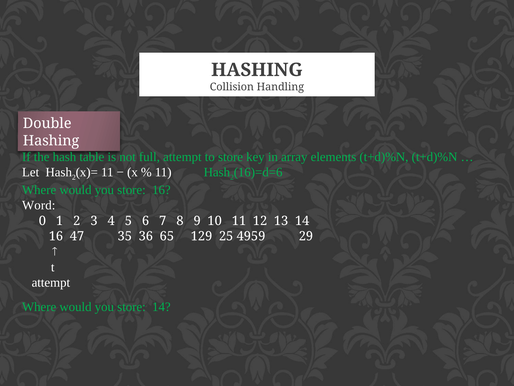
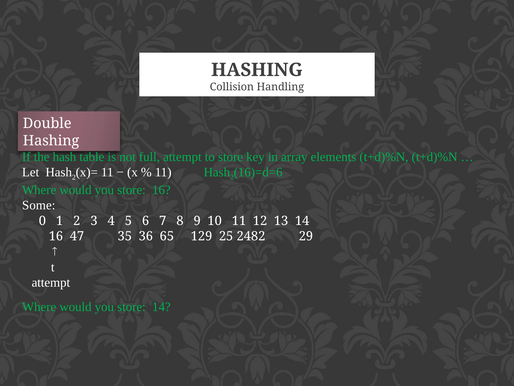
Word: Word -> Some (39, 205)
4959: 4959 -> 2482 (251, 236)
